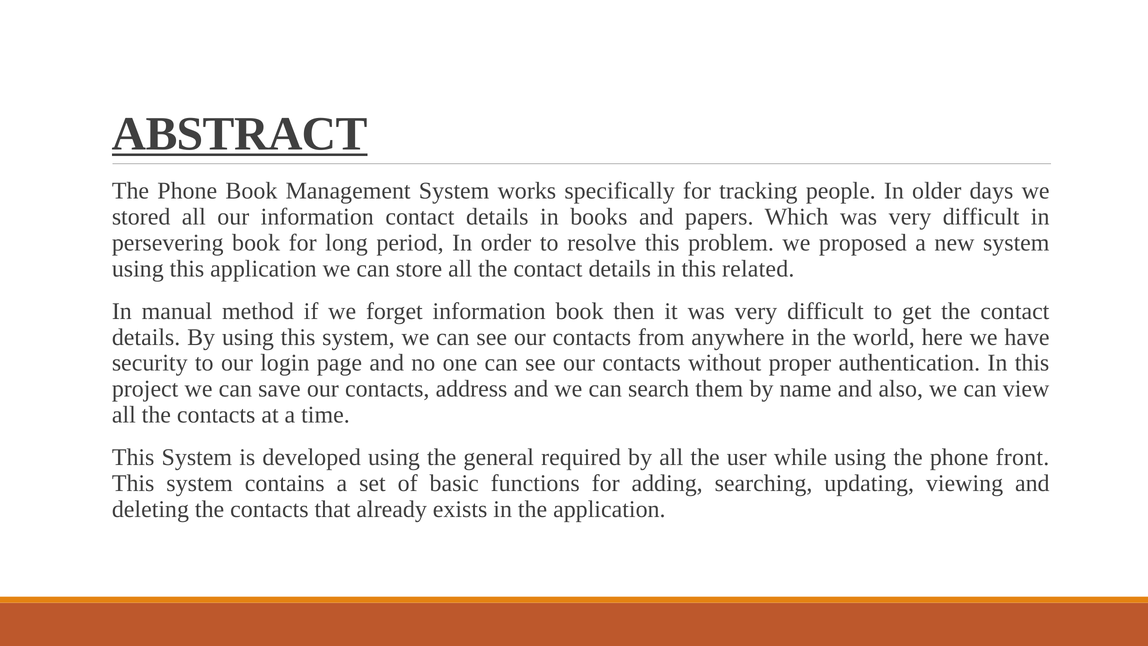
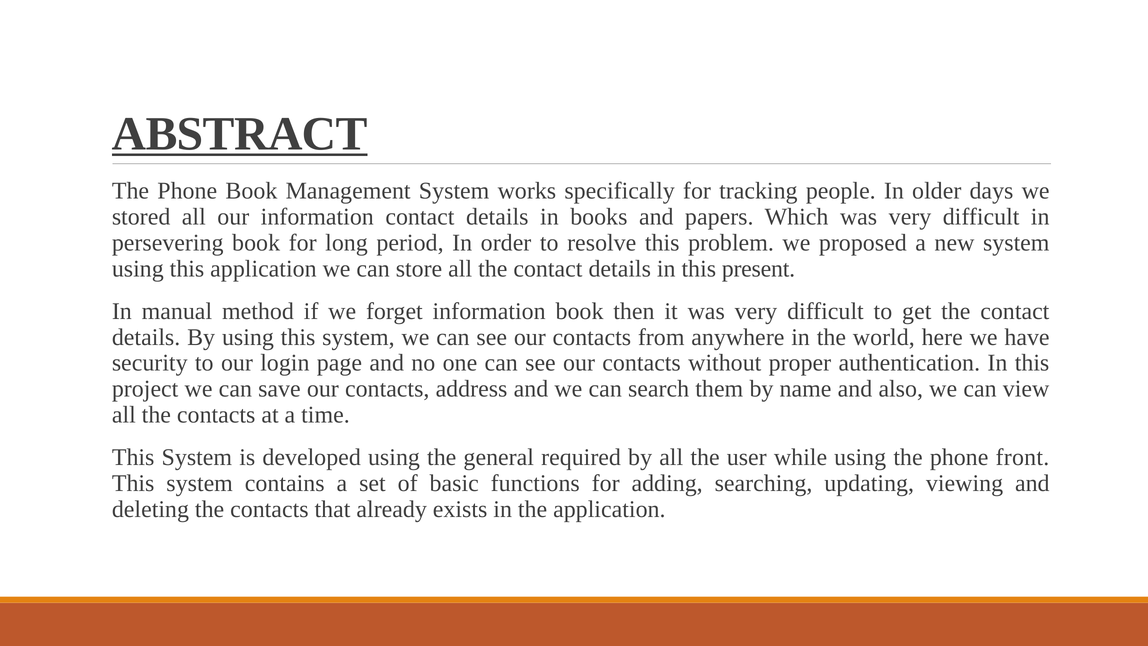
related: related -> present (758, 269)
